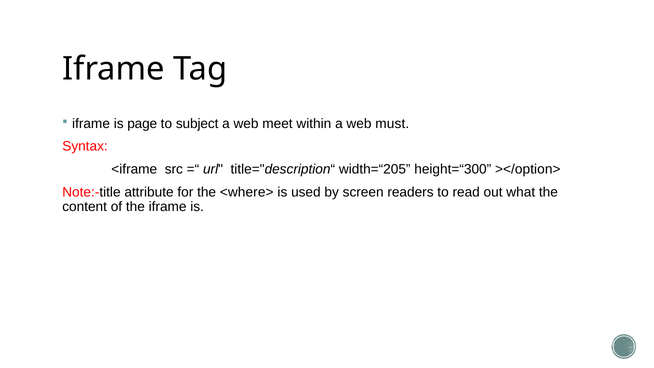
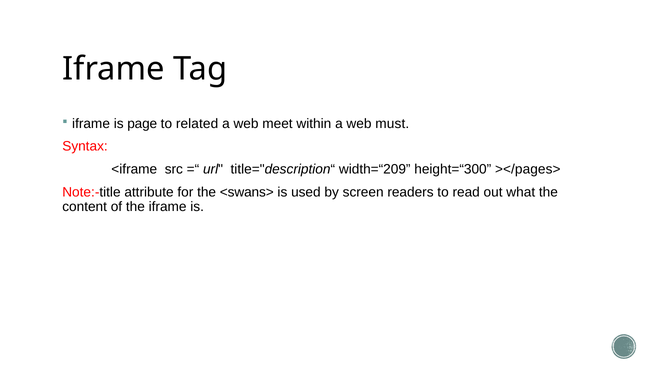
subject: subject -> related (197, 124)
width=“205: width=“205 -> width=“209 (375, 169)
></option>: ></option> -> ></pages> (528, 169)
<where>: <where> -> <swans> (247, 192)
